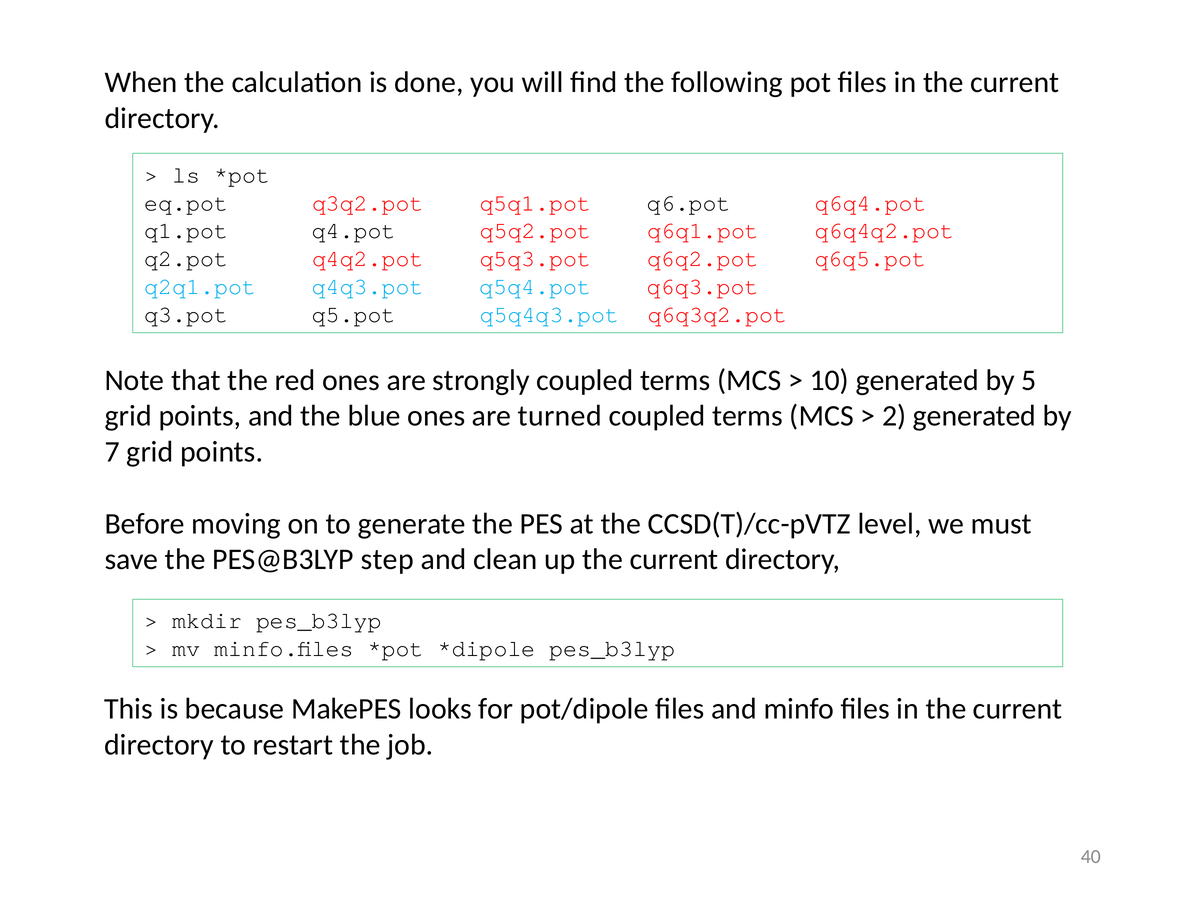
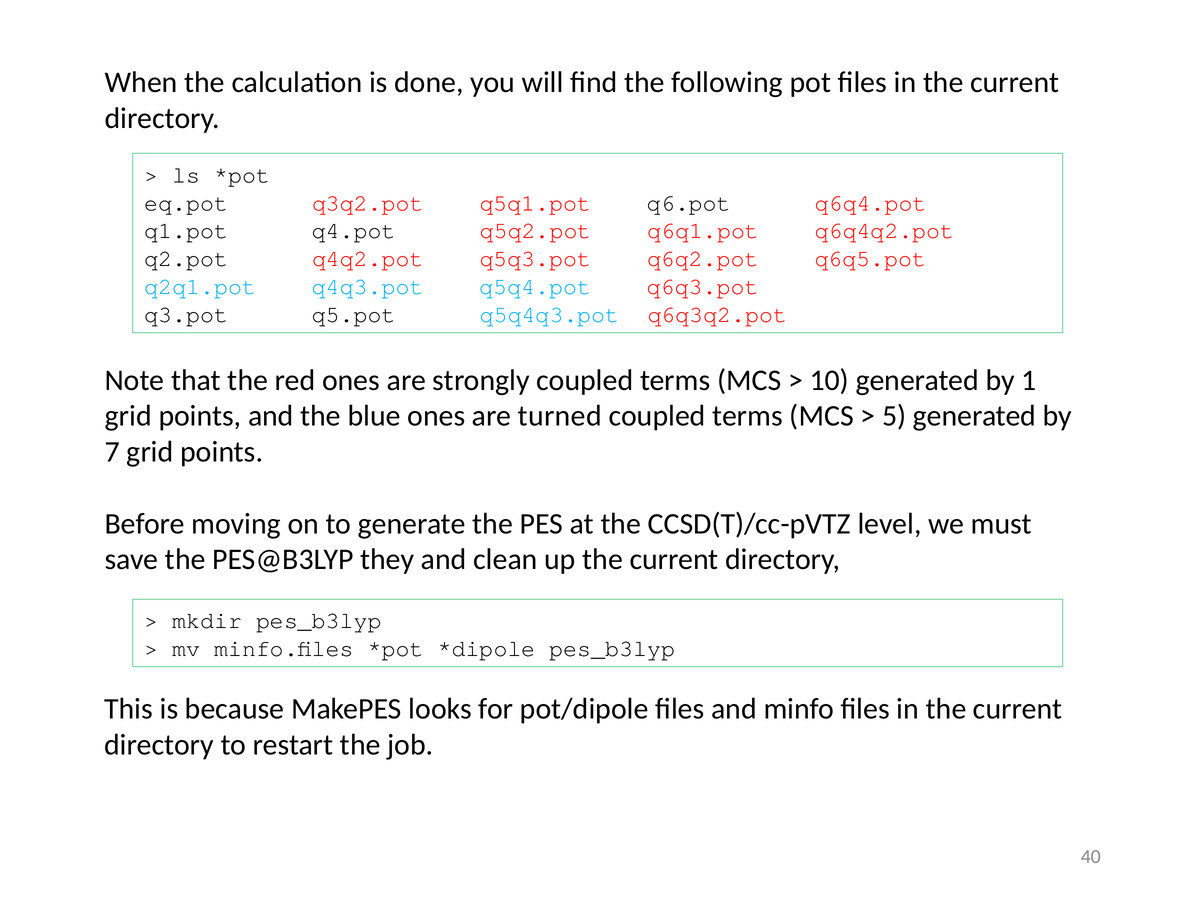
5: 5 -> 1 (1029, 380)
2: 2 -> 5 (894, 416)
step: step -> they (387, 559)
